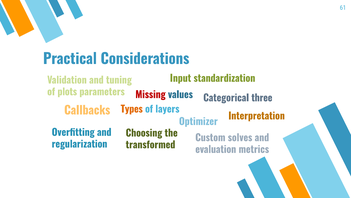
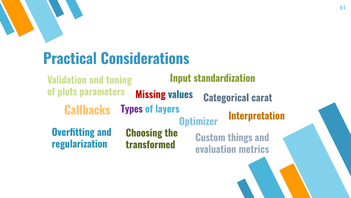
three: three -> carat (262, 98)
Types colour: orange -> purple (132, 109)
solves: solves -> things (240, 138)
